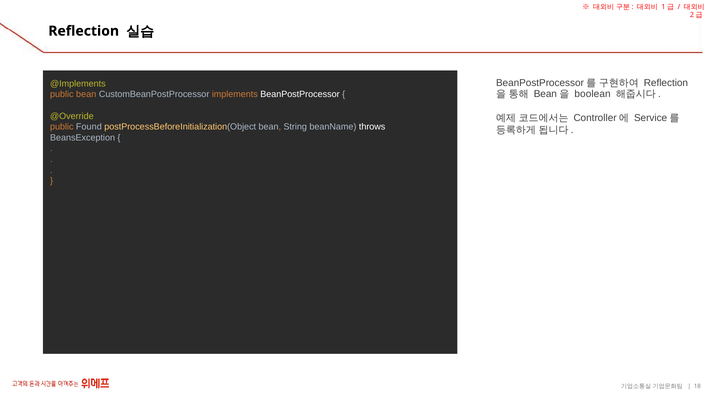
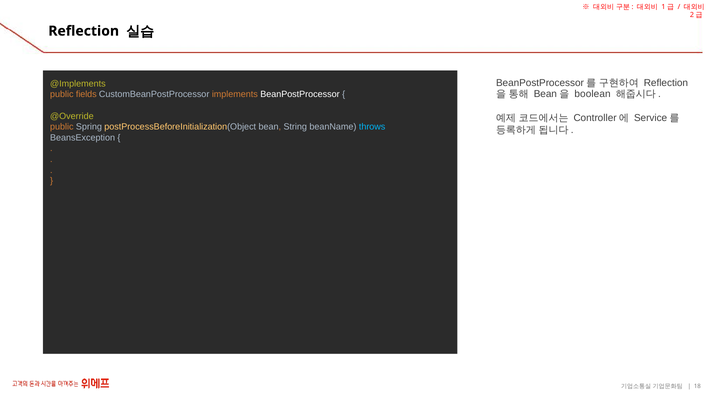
public bean: bean -> fields (86, 95)
Found: Found -> Spring (89, 127)
throws colour: white -> light blue (372, 127)
